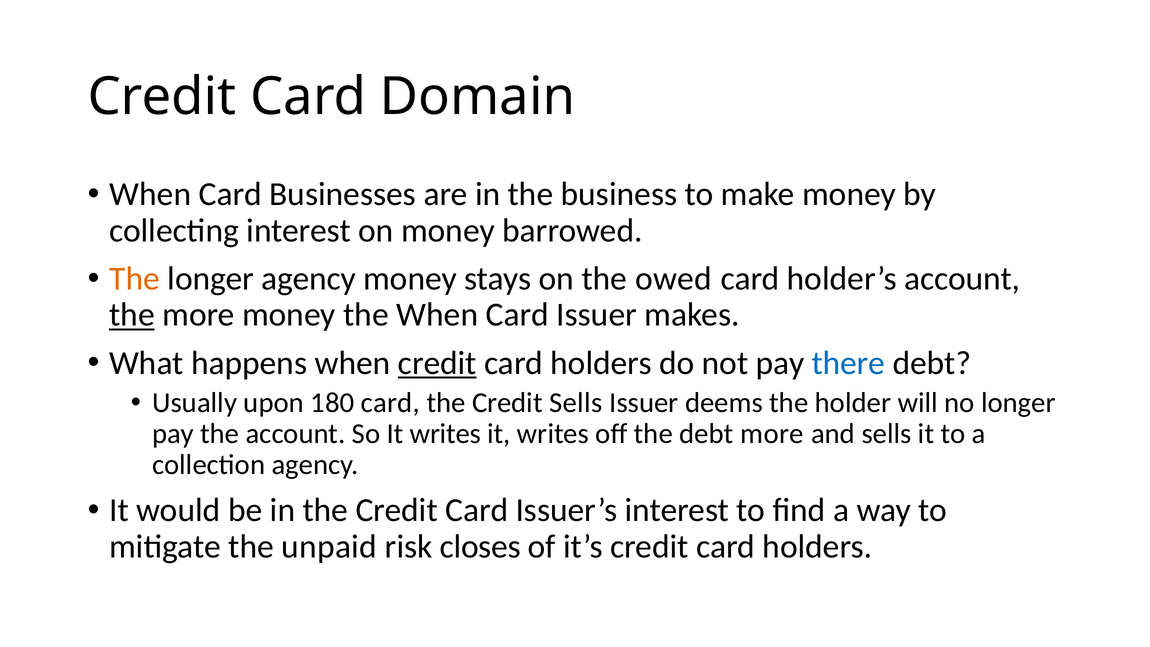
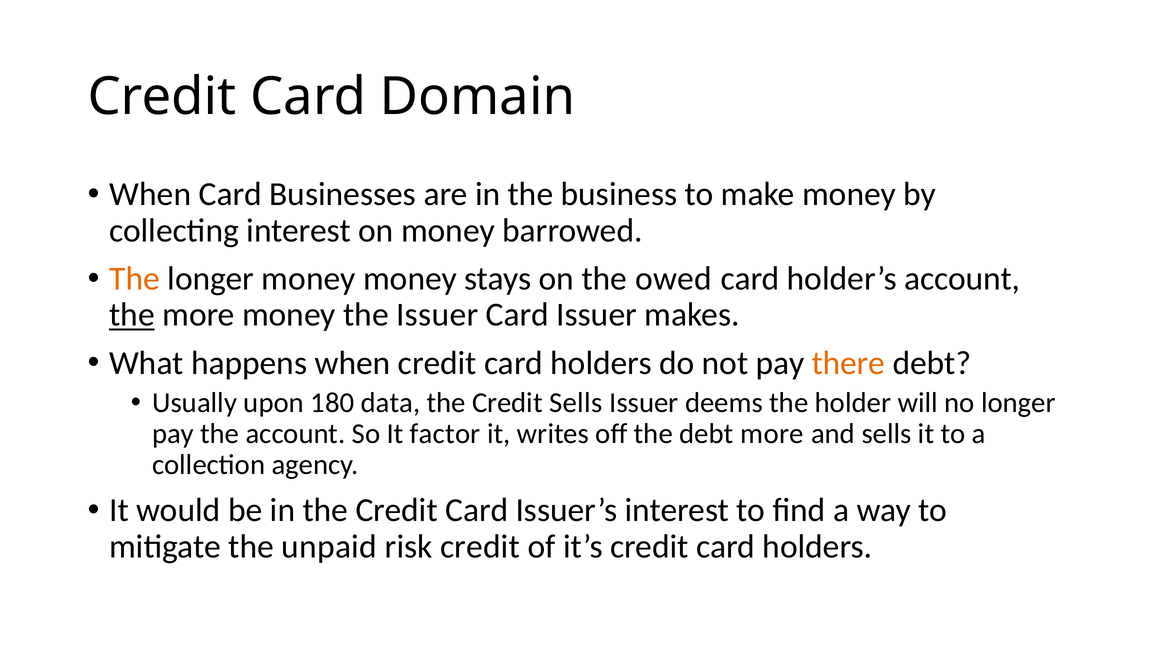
longer agency: agency -> money (309, 279)
the When: When -> Issuer (437, 315)
credit underline: present -> none (437, 363)
there colour: blue -> orange (848, 363)
180 card: card -> data (390, 403)
So It writes: writes -> factor (445, 434)
risk closes: closes -> credit (480, 546)
